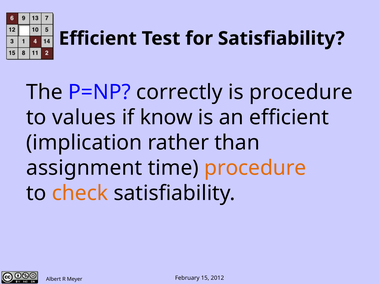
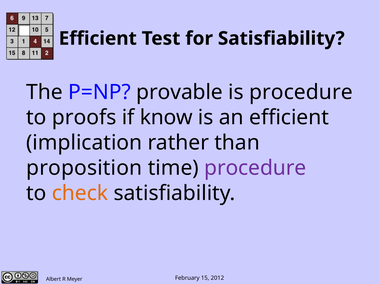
correctly: correctly -> provable (180, 92)
values: values -> proofs (84, 118)
assignment: assignment -> proposition (84, 168)
procedure colour: orange -> purple (255, 168)
